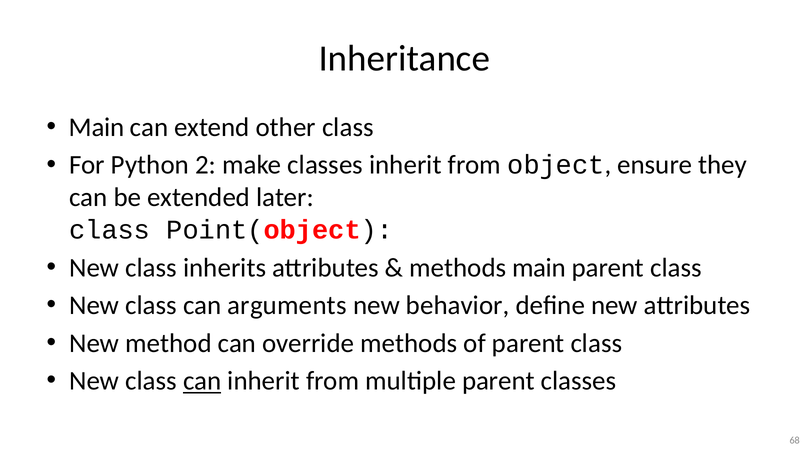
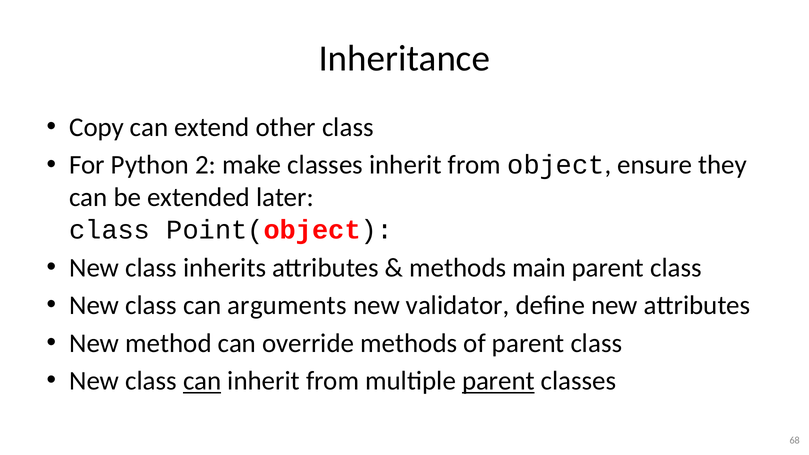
Main: Main -> Copy (97, 127)
behavior: behavior -> validator (458, 305)
parent underline: none -> present (498, 381)
